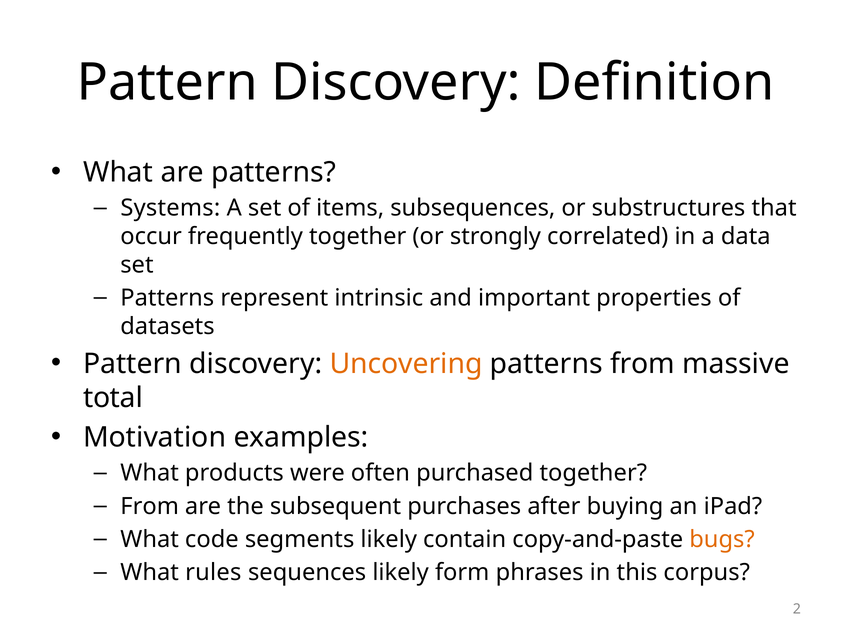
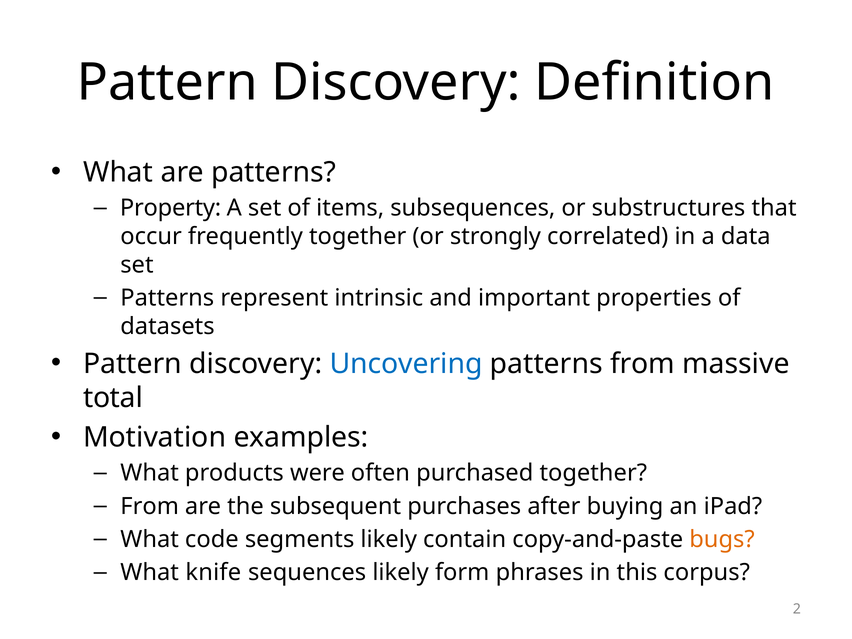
Systems: Systems -> Property (171, 208)
Uncovering colour: orange -> blue (406, 364)
rules: rules -> knife (213, 573)
